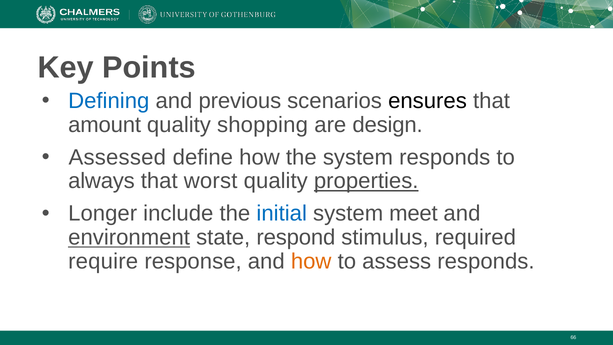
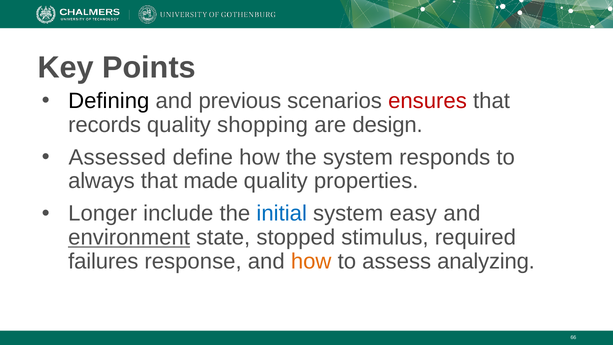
Defining colour: blue -> black (109, 101)
ensures colour: black -> red (427, 101)
amount: amount -> records (105, 125)
worst: worst -> made (211, 181)
properties underline: present -> none (366, 181)
meet: meet -> easy (413, 213)
respond: respond -> stopped (296, 237)
require: require -> failures (103, 261)
assess responds: responds -> analyzing (486, 261)
